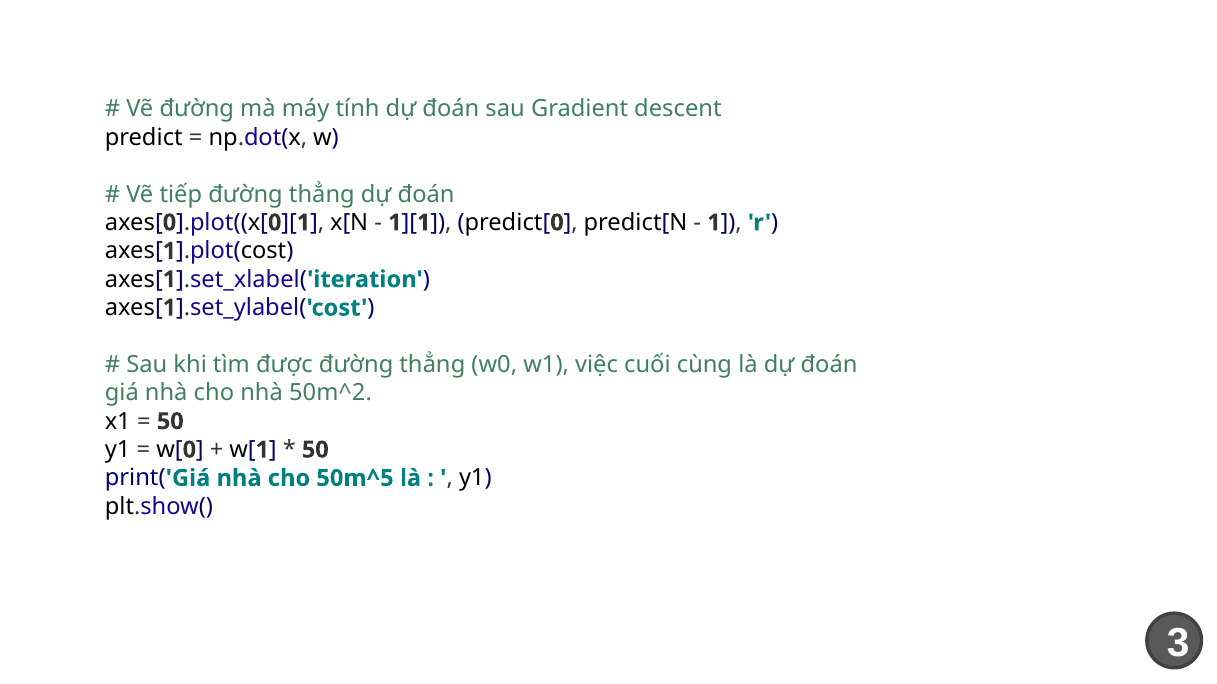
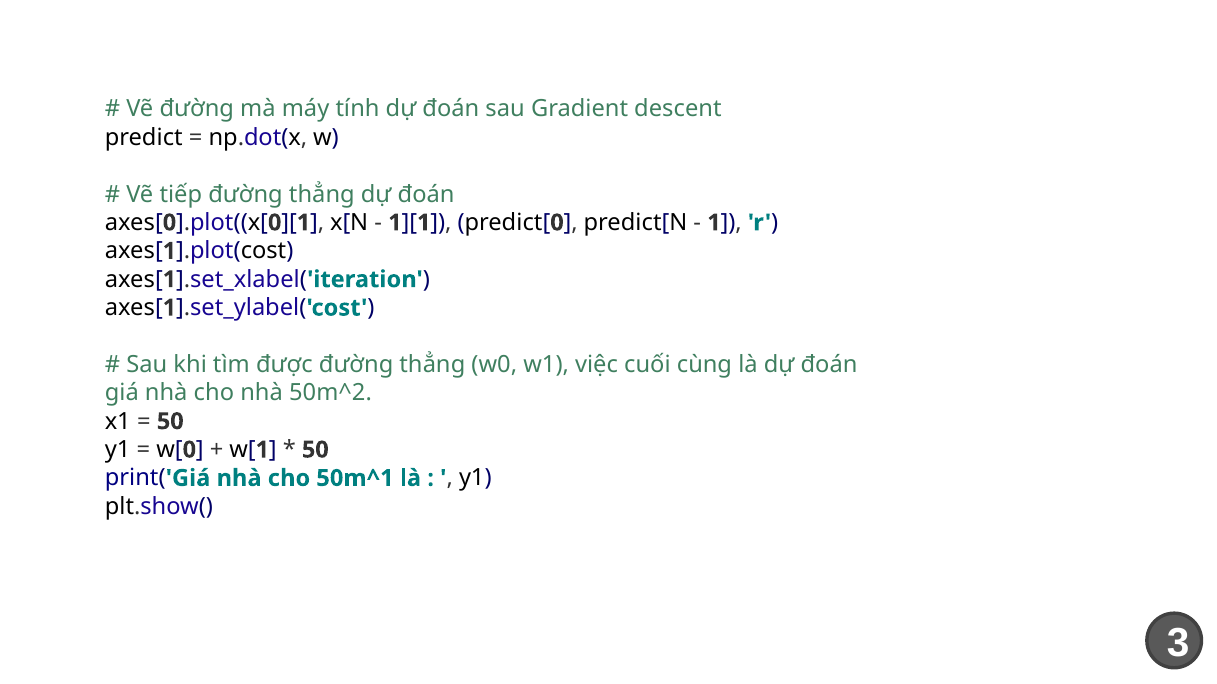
50m^5: 50m^5 -> 50m^1 (355, 479)
